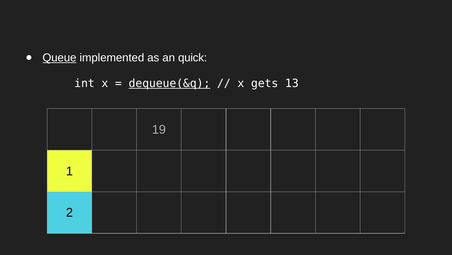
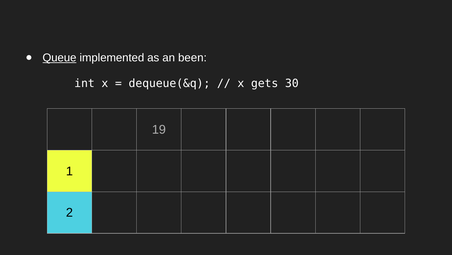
quick: quick -> been (192, 58)
dequeue(&q underline: present -> none (169, 83)
13: 13 -> 30 (292, 83)
